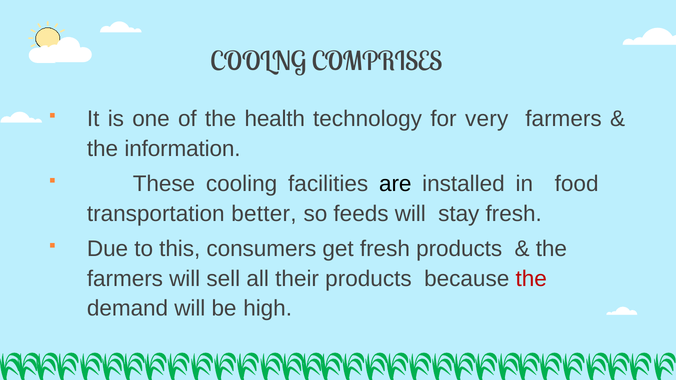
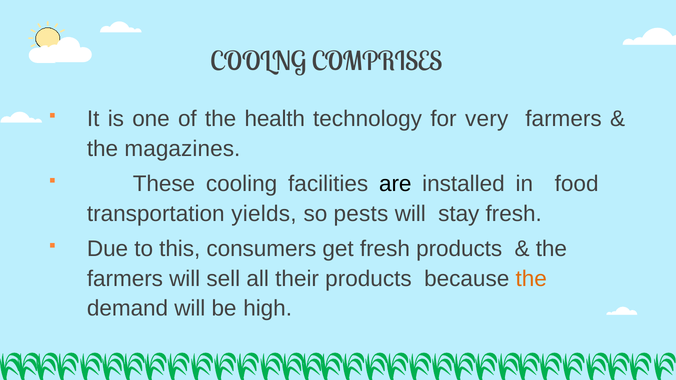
information: information -> magazines (182, 149)
better: better -> yields (264, 214)
feeds: feeds -> pests (361, 214)
the colour: red -> orange (531, 279)
